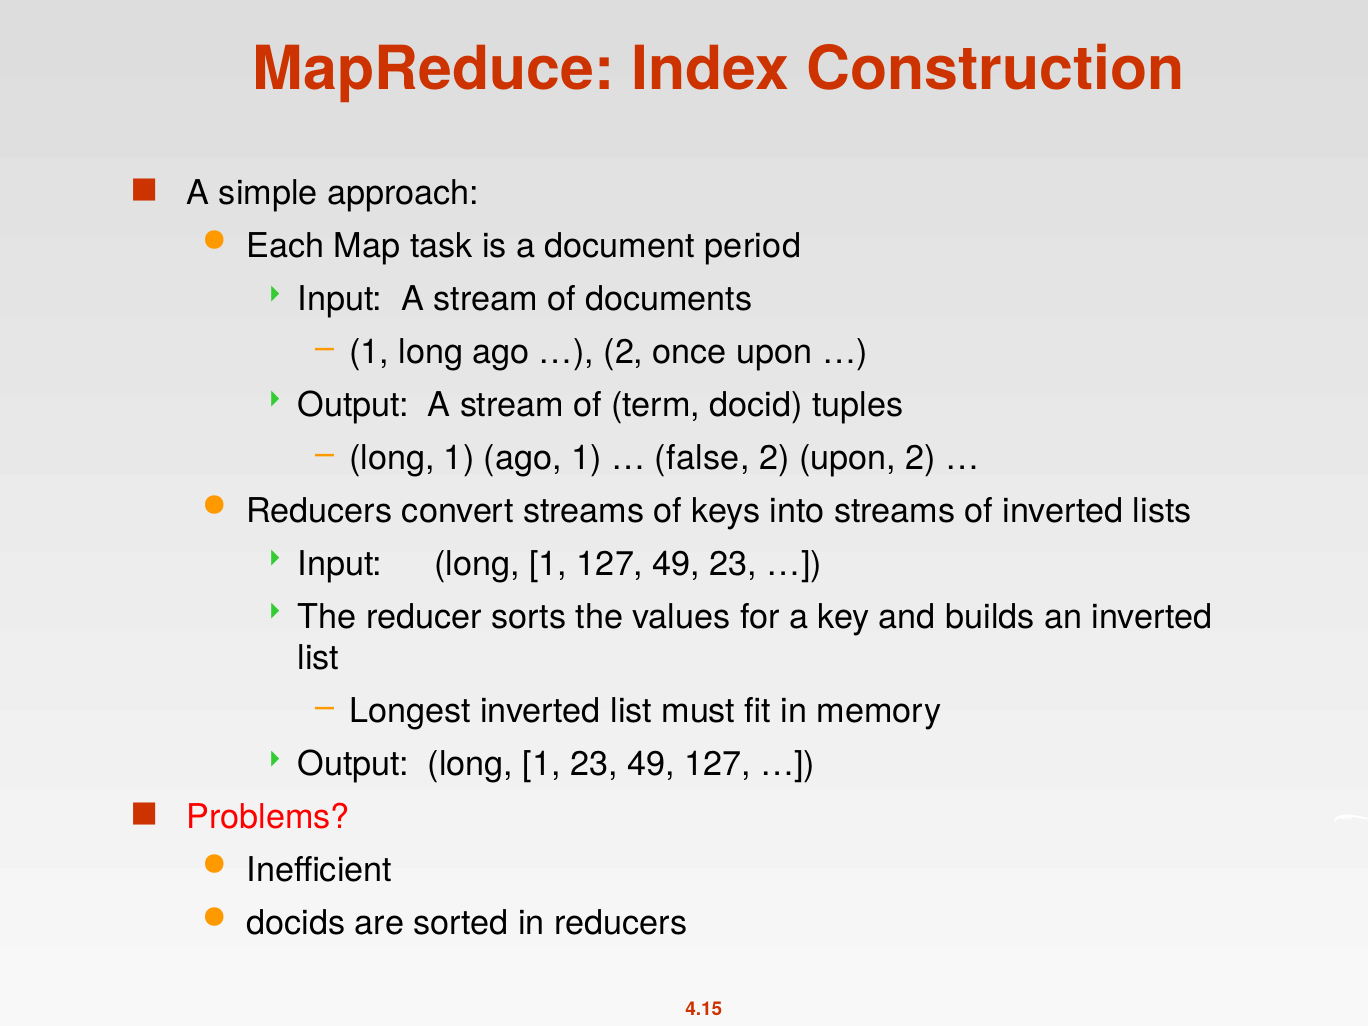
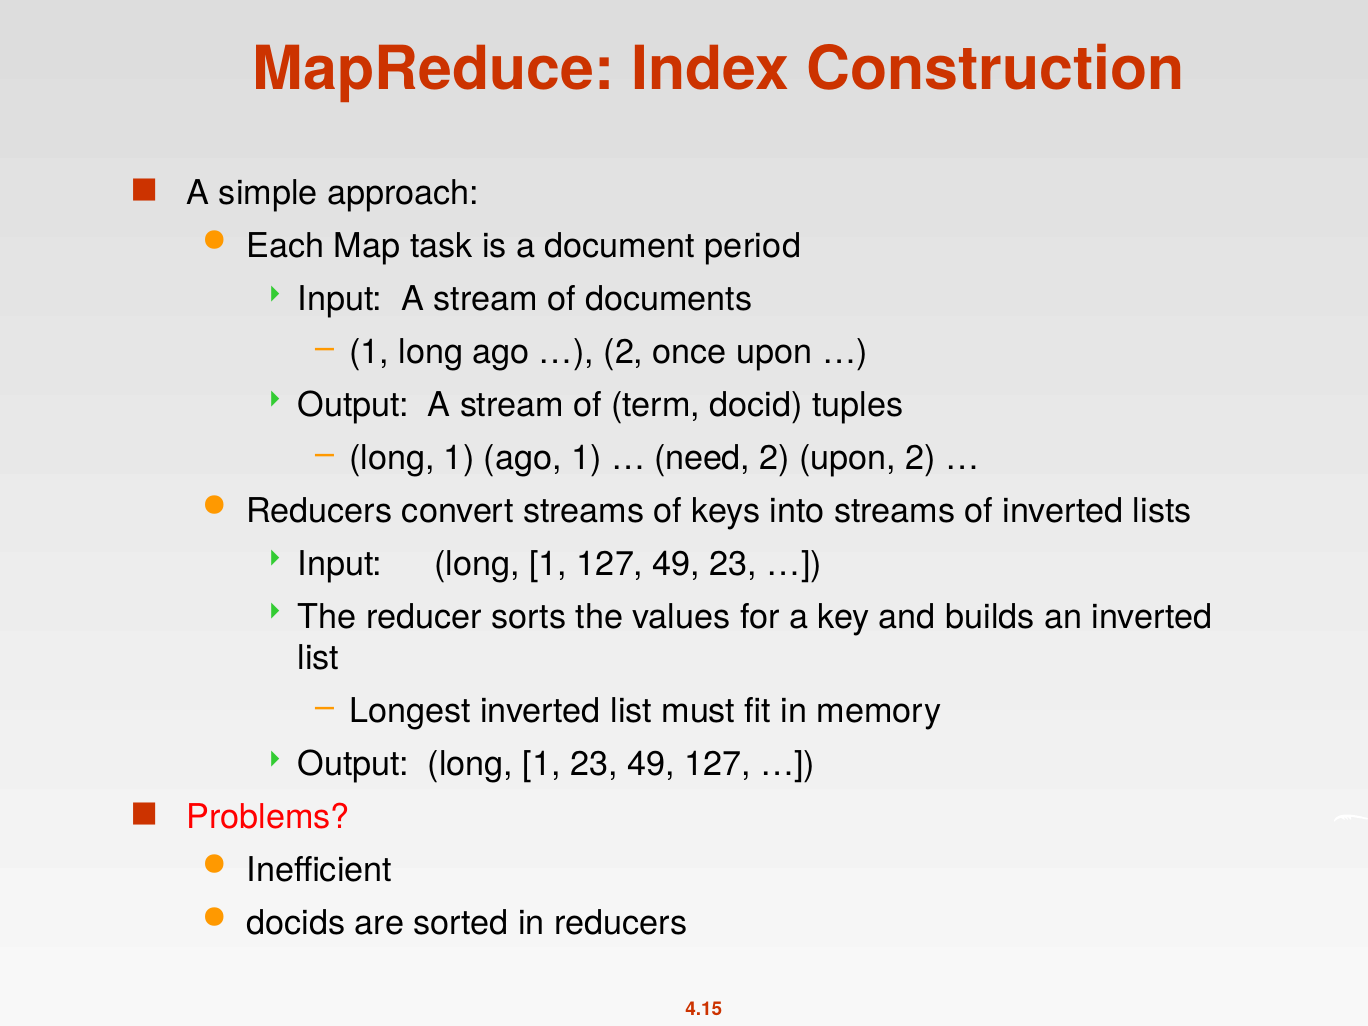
false: false -> need (702, 458)
